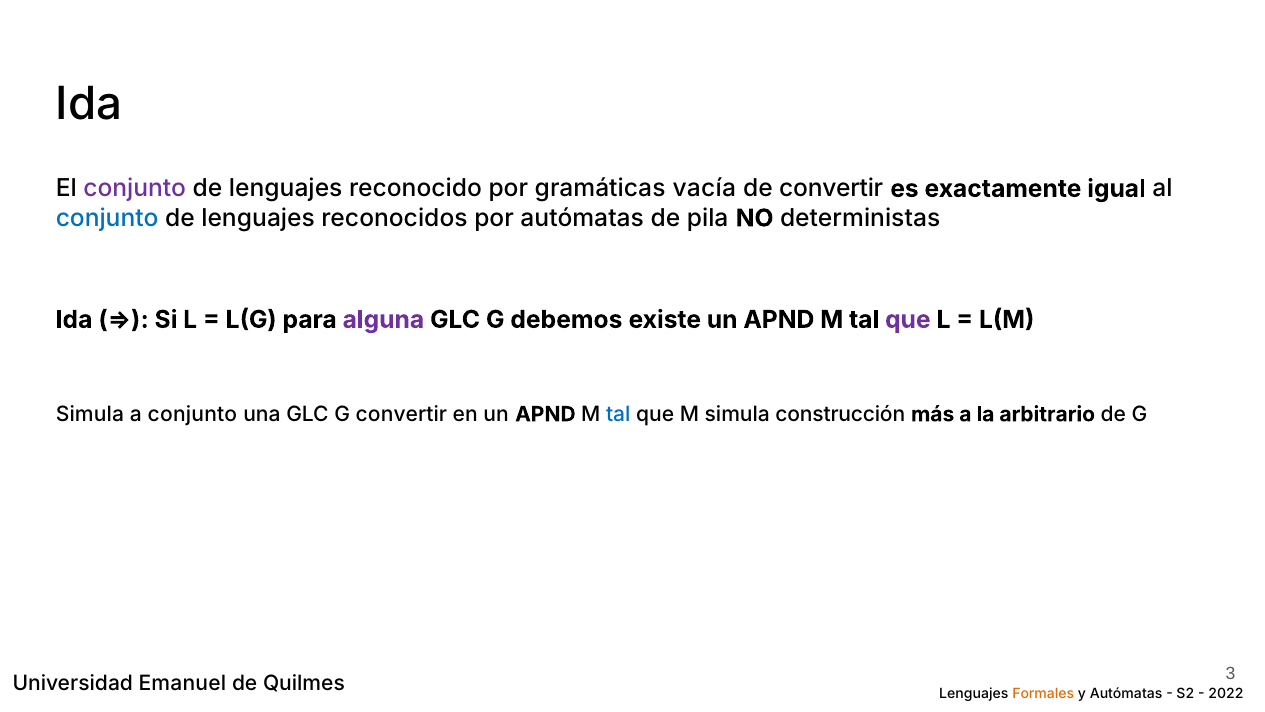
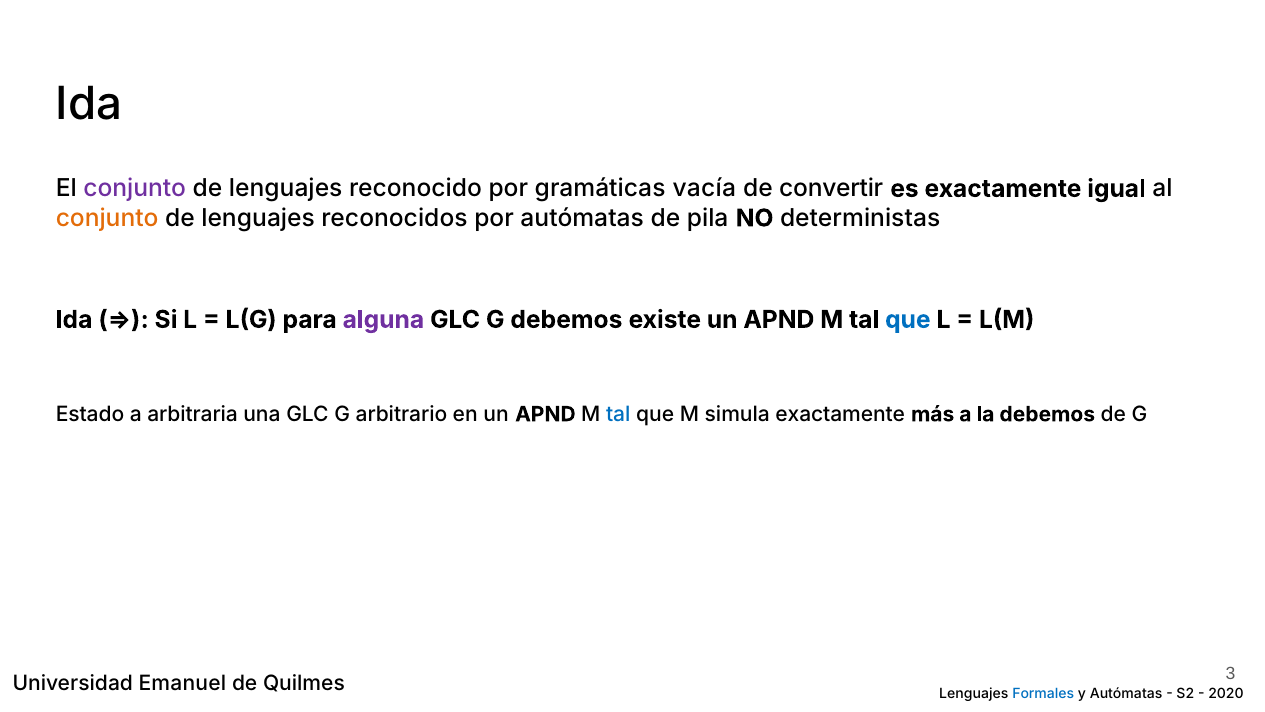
conjunto colour: blue -> orange (107, 218)
que colour: purple -> blue (908, 319)
Simula: Simula -> Estado (90, 414)
a conjunto: conjunto -> arbitraria (193, 414)
G convertir: convertir -> arbitrario (401, 414)
simula construcción: construcción -> exactamente (840, 414)
la arbitrario: arbitrario -> debemos (1047, 414)
Formales colour: orange -> blue (1043, 694)
2022: 2022 -> 2020 (1226, 694)
